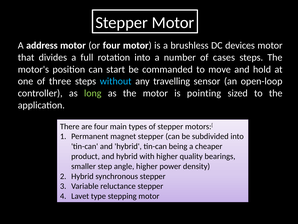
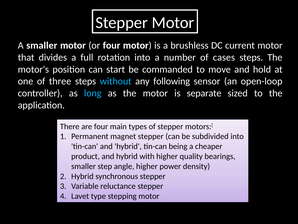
A address: address -> smaller (42, 45)
devices: devices -> current (240, 45)
travelling: travelling -> following (172, 81)
long colour: light green -> light blue (93, 93)
pointing: pointing -> separate (204, 93)
